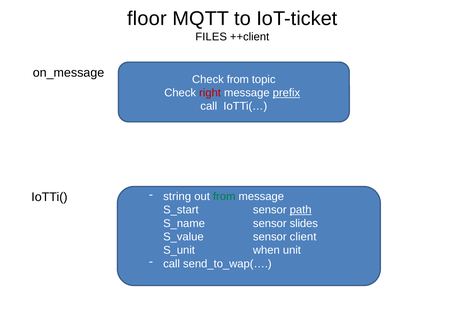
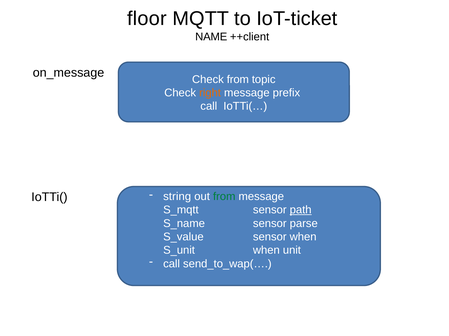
FILES: FILES -> NAME (211, 37)
right colour: red -> orange (210, 93)
prefix underline: present -> none (286, 93)
S_start: S_start -> S_mqtt (181, 210)
slides: slides -> parse (304, 224)
sensor client: client -> when (303, 237)
